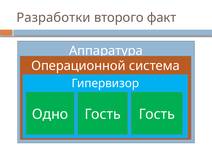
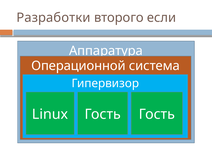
факт: факт -> если (162, 18)
Одно: Одно -> Linux (50, 114)
